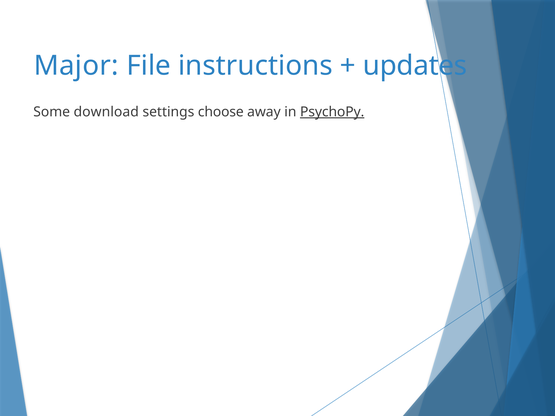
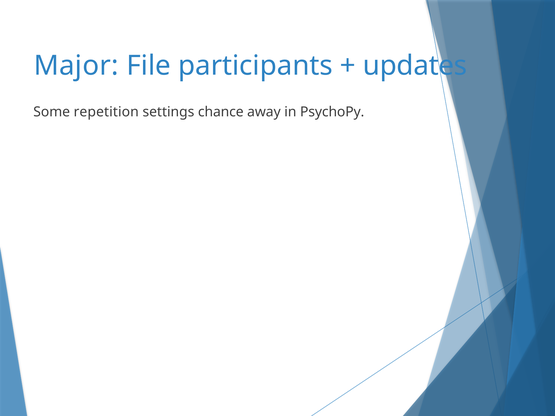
instructions: instructions -> participants (255, 66)
download: download -> repetition (106, 112)
choose: choose -> chance (221, 112)
PsychoPy underline: present -> none (332, 112)
